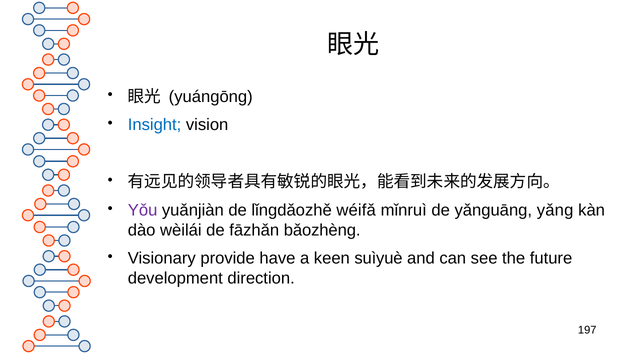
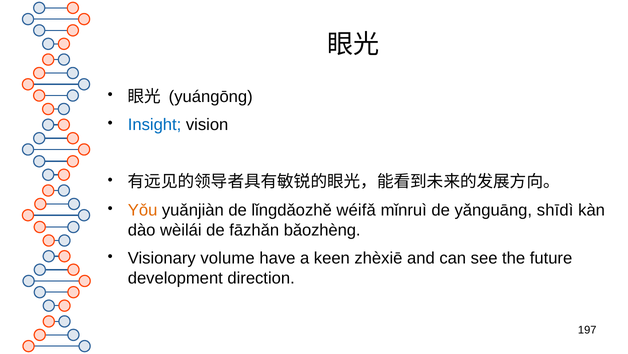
Yǒu colour: purple -> orange (143, 210)
yǎng: yǎng -> shīdì (555, 210)
provide: provide -> volume (228, 258)
suìyuè: suìyuè -> zhèxiē (378, 258)
